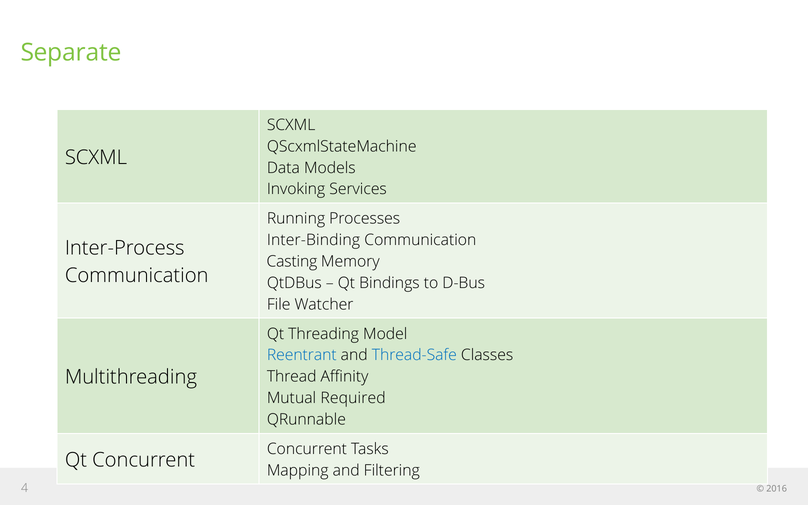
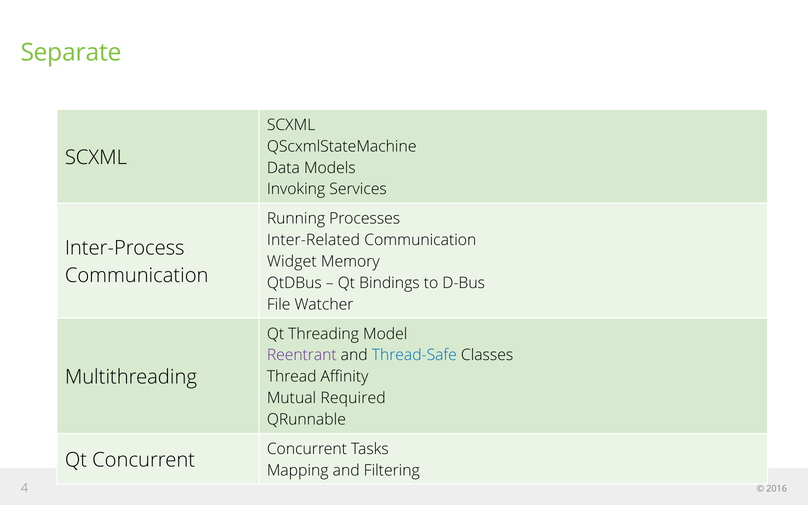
Inter-Binding: Inter-Binding -> Inter-Related (313, 240)
Casting: Casting -> Widget (292, 262)
Reentrant colour: blue -> purple (302, 355)
